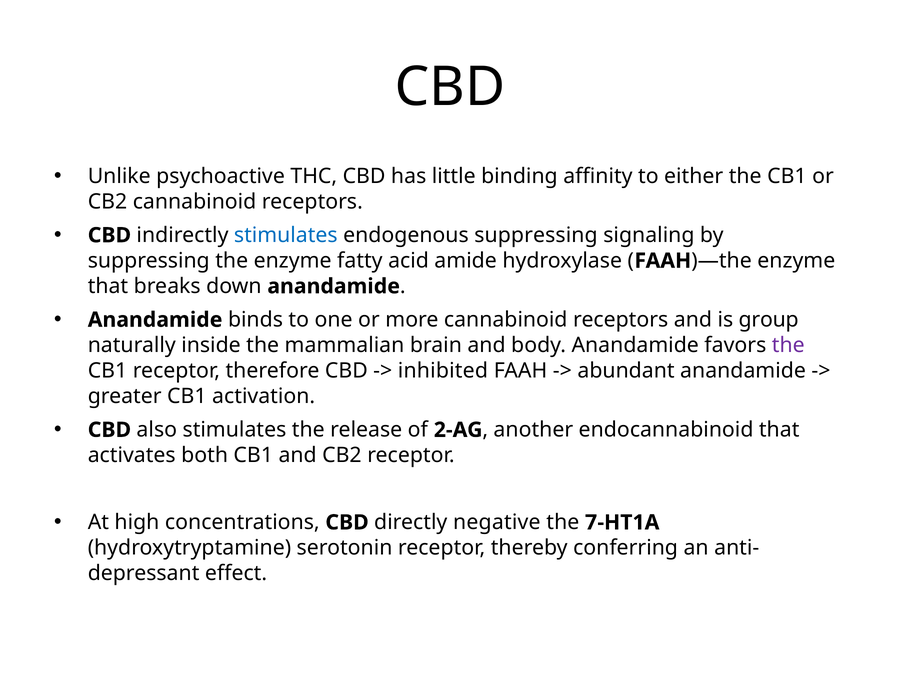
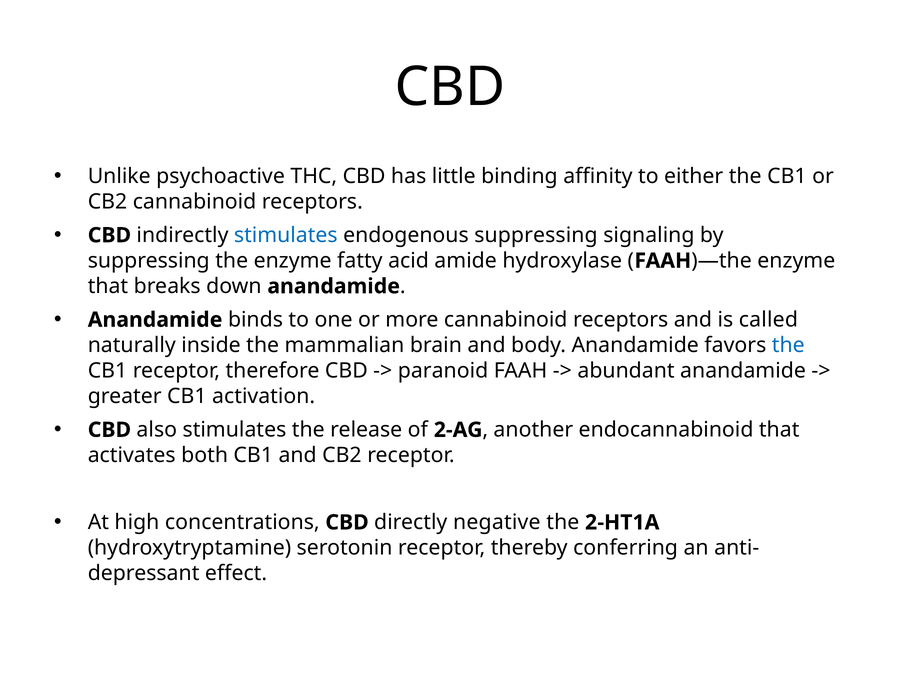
group: group -> called (768, 320)
the colour: purple -> blue (788, 345)
inhibited: inhibited -> paranoid (443, 371)
7-HT1A: 7-HT1A -> 2-HT1A (622, 522)
